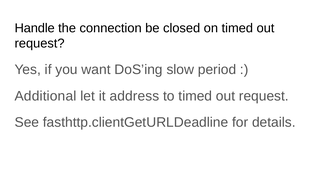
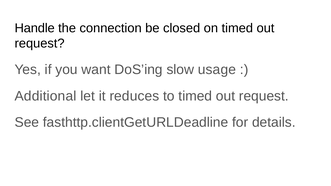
period: period -> usage (217, 70)
address: address -> reduces (134, 96)
